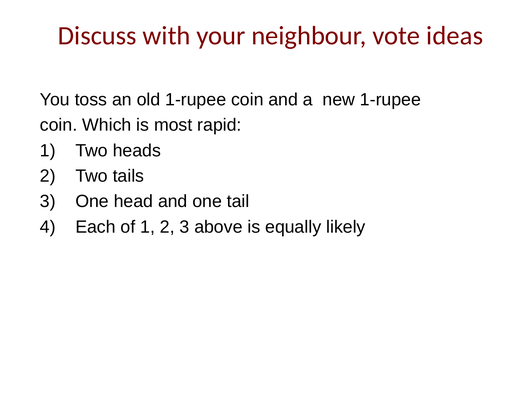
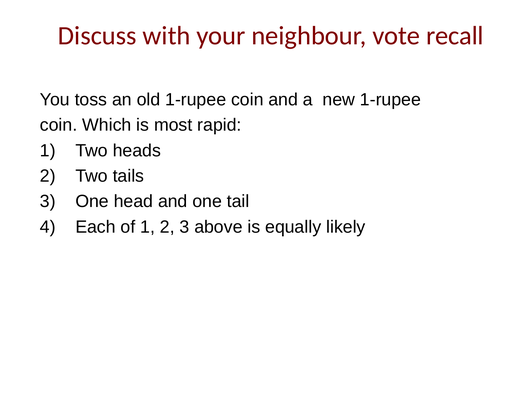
ideas: ideas -> recall (455, 36)
